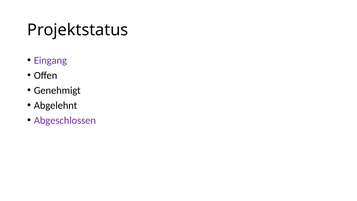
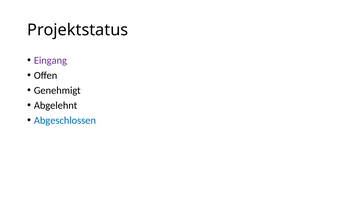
Abgeschlossen colour: purple -> blue (65, 120)
